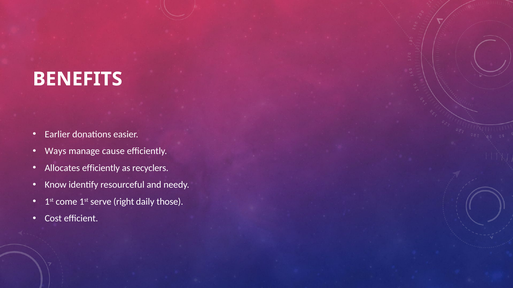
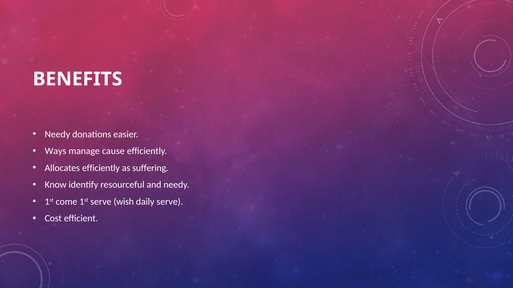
Earlier: Earlier -> Needy (57, 134)
recyclers: recyclers -> suffering (150, 168)
right: right -> wish (124, 202)
daily those: those -> serve (170, 202)
